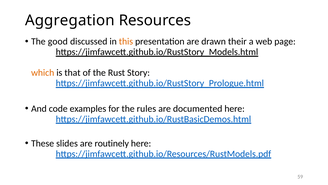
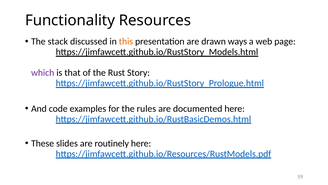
Aggregation: Aggregation -> Functionality (70, 20)
good: good -> stack (58, 41)
their: their -> ways (237, 41)
which colour: orange -> purple (43, 73)
